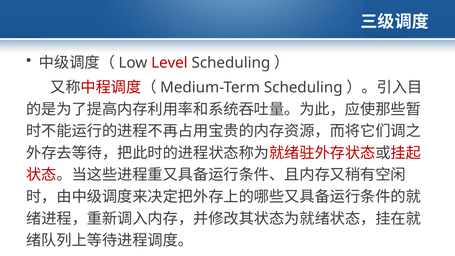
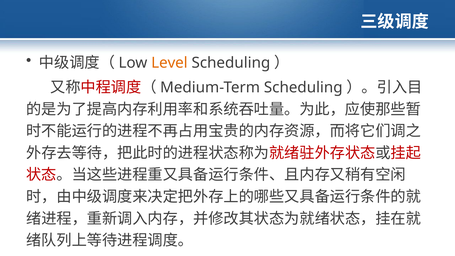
Level colour: red -> orange (169, 63)
